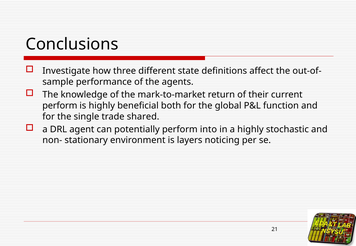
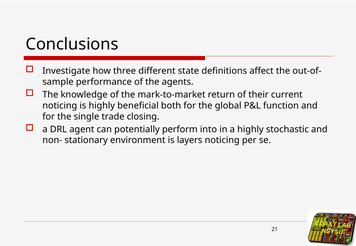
perform: perform -> noticing (60, 106)
shared: shared -> closing (143, 117)
